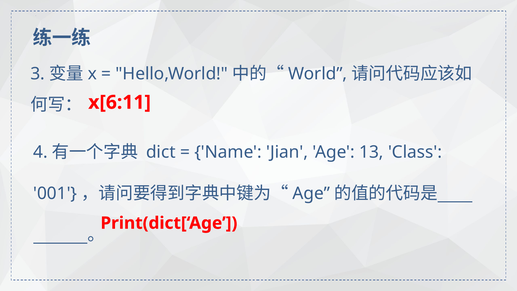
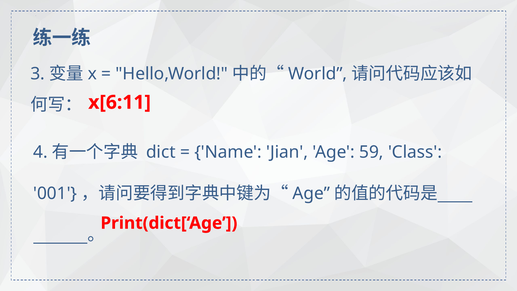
13: 13 -> 59 (371, 152)
